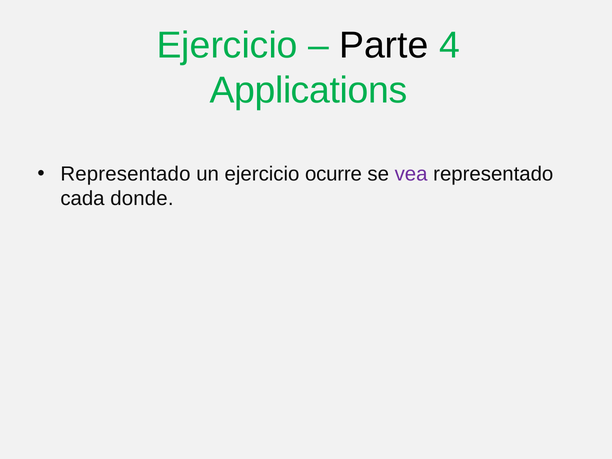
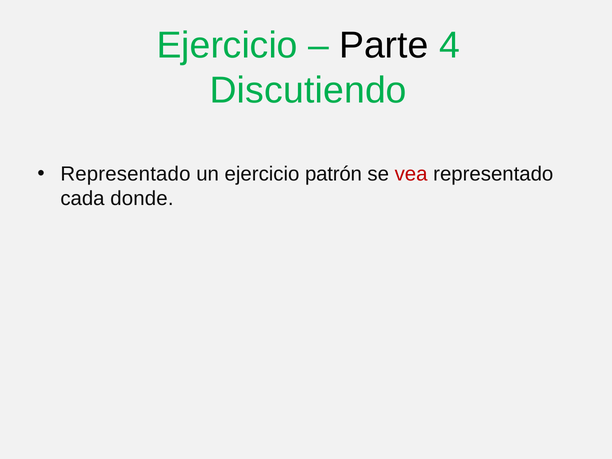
Applications: Applications -> Discutiendo (308, 90)
ocurre: ocurre -> patrón (333, 174)
vea colour: purple -> red (411, 174)
